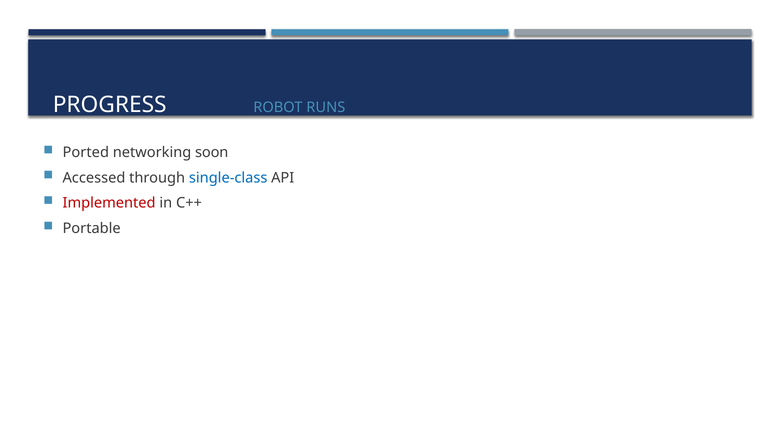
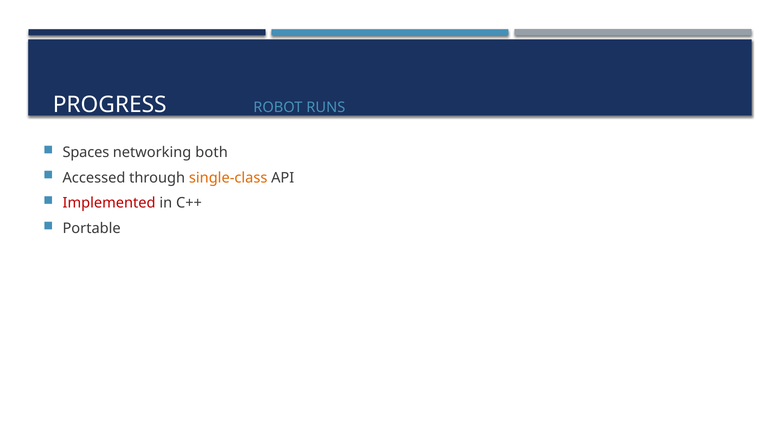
Ported: Ported -> Spaces (86, 152)
soon: soon -> both (212, 152)
single-class colour: blue -> orange (228, 178)
